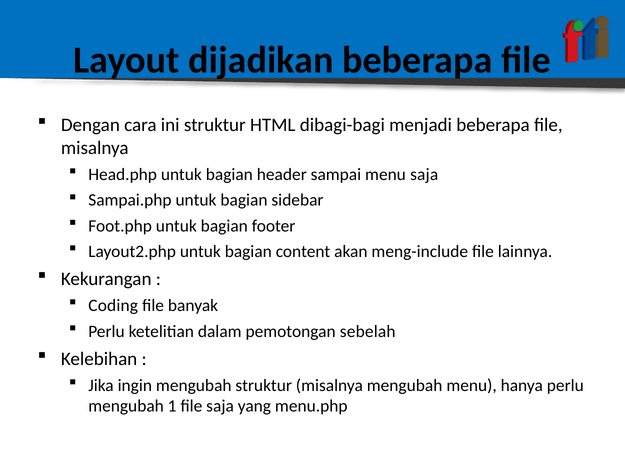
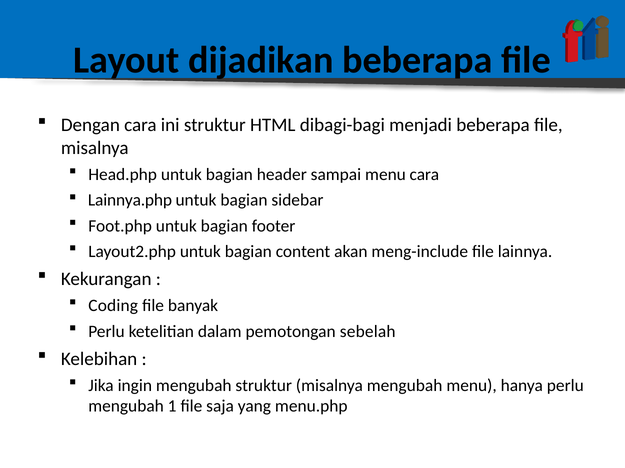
menu saja: saja -> cara (424, 175)
Sampai.php: Sampai.php -> Lainnya.php (130, 201)
